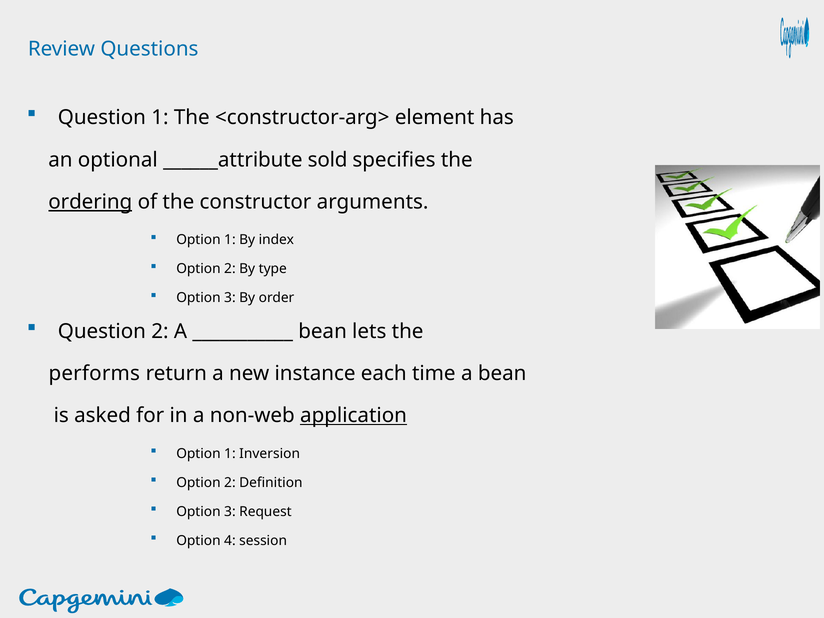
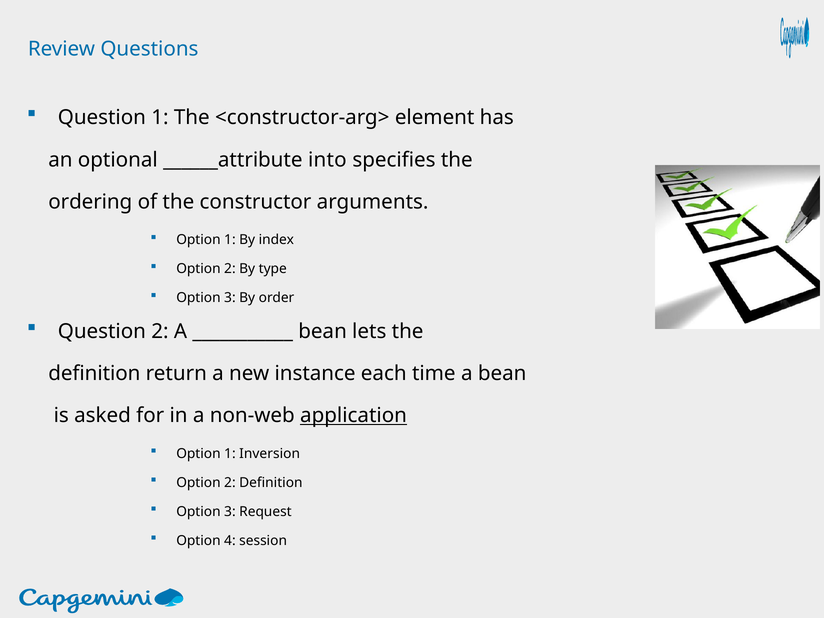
sold: sold -> into (327, 160)
ordering underline: present -> none (90, 202)
performs: performs -> definition (94, 373)
